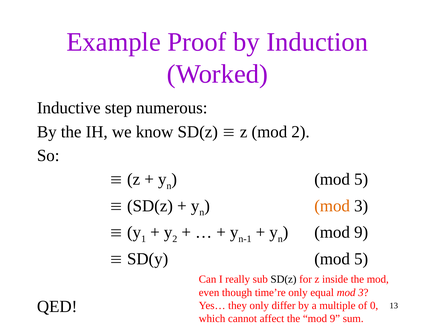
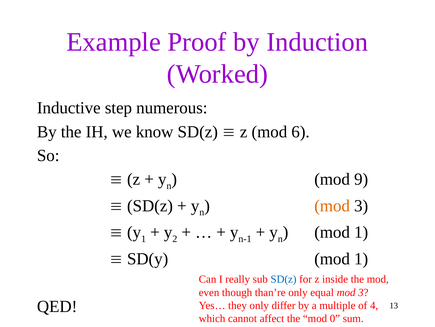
mod 2: 2 -> 6 (301, 131)
5: 5 -> 9 (361, 179)
9: 9 -> 1 (361, 232)
SD(y mod 5: 5 -> 1 (361, 258)
SD(z colour: black -> blue (284, 279)
time’re: time’re -> than’re (270, 292)
0: 0 -> 4 (374, 305)
the mod 9: 9 -> 0 (335, 318)
